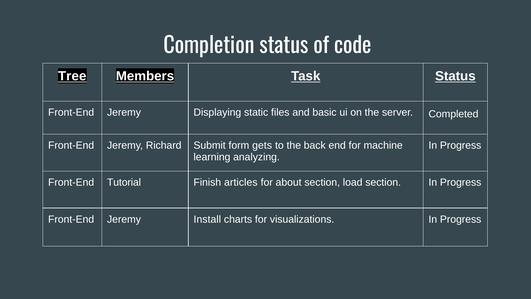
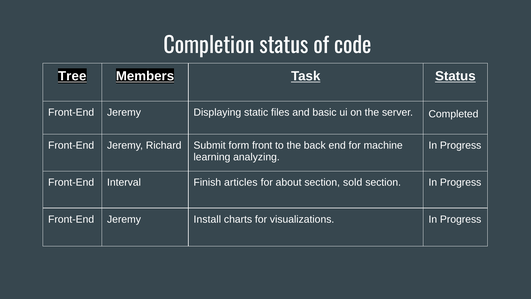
gets: gets -> front (262, 145)
Tutorial: Tutorial -> Interval (124, 182)
load: load -> sold (353, 182)
